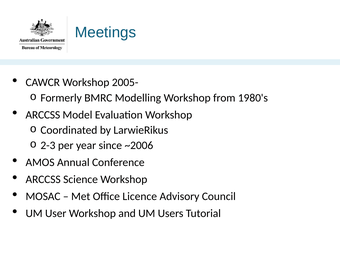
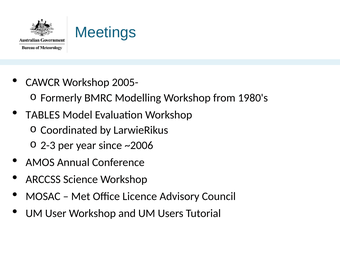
ARCCSS: ARCCSS -> TABLES (43, 115)
